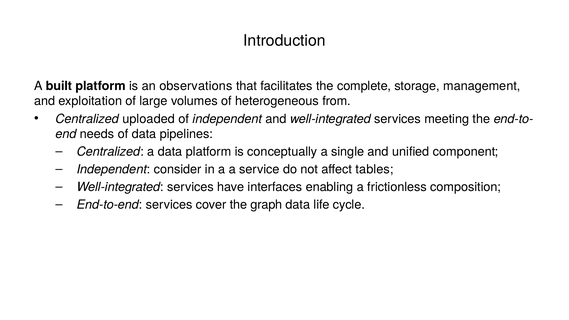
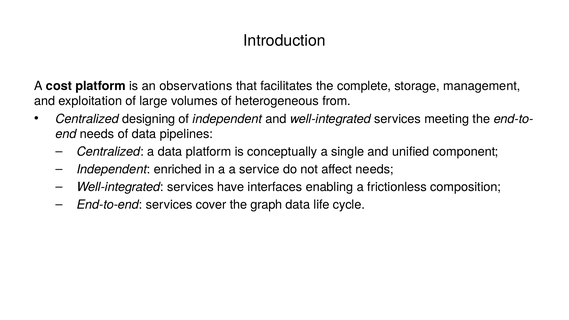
built: built -> cost (59, 86)
uploaded: uploaded -> designing (149, 119)
consider: consider -> enriched (178, 169)
affect tables: tables -> needs (375, 169)
